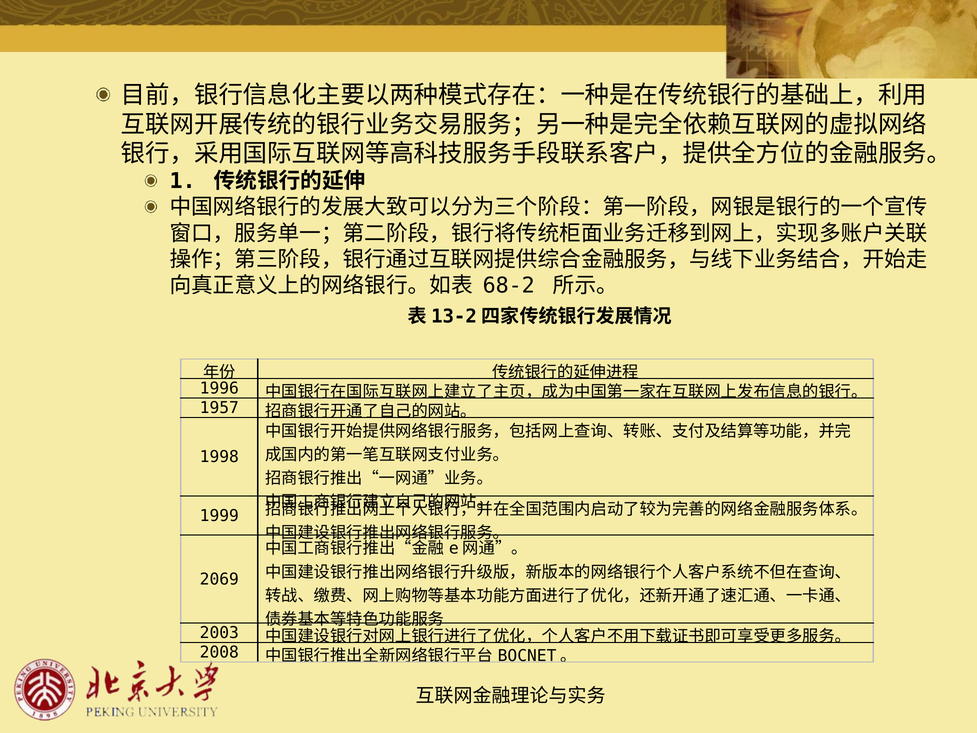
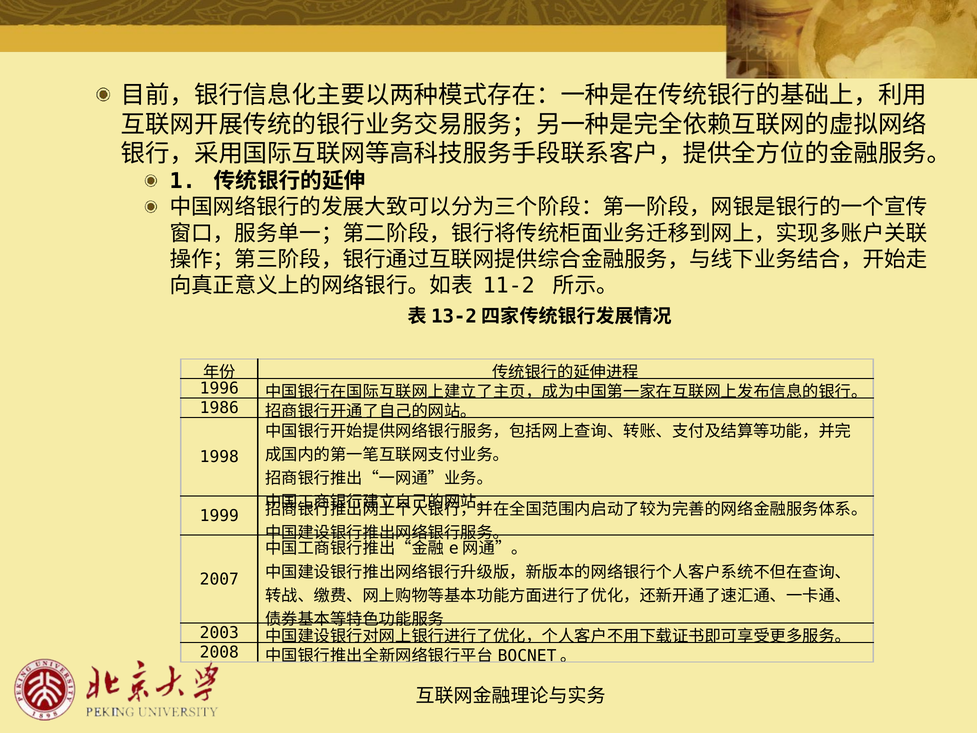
68-2: 68-2 -> 11-2 (509, 285)
1957: 1957 -> 1986 (219, 408)
2069: 2069 -> 2007 (219, 579)
